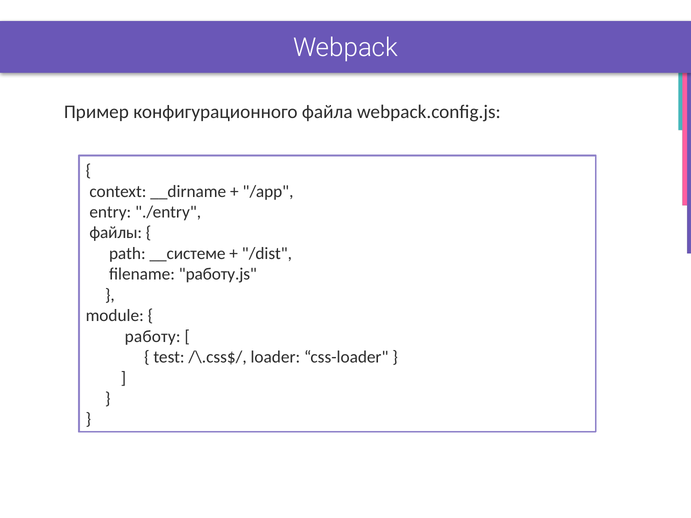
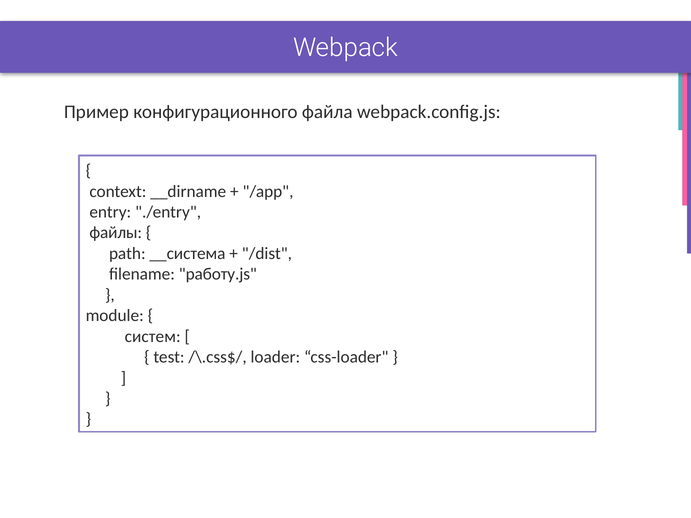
__системе: __системе -> __система (187, 254)
работу: работу -> систем (153, 337)
